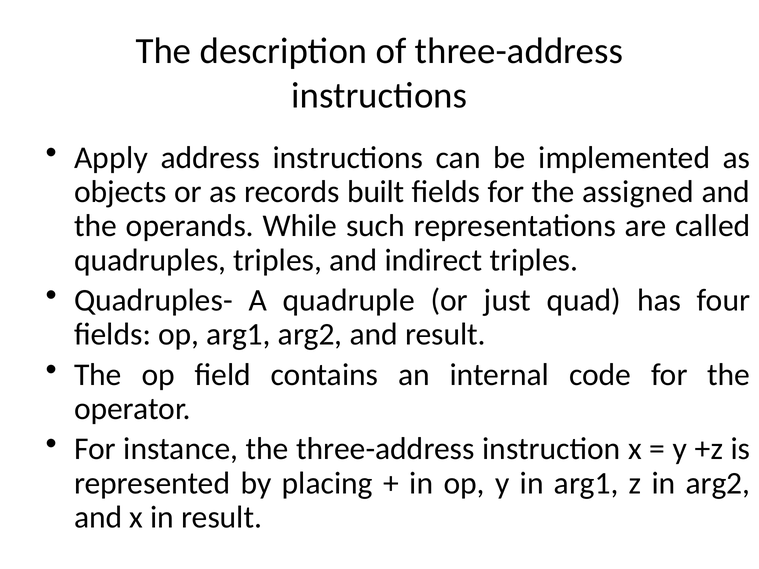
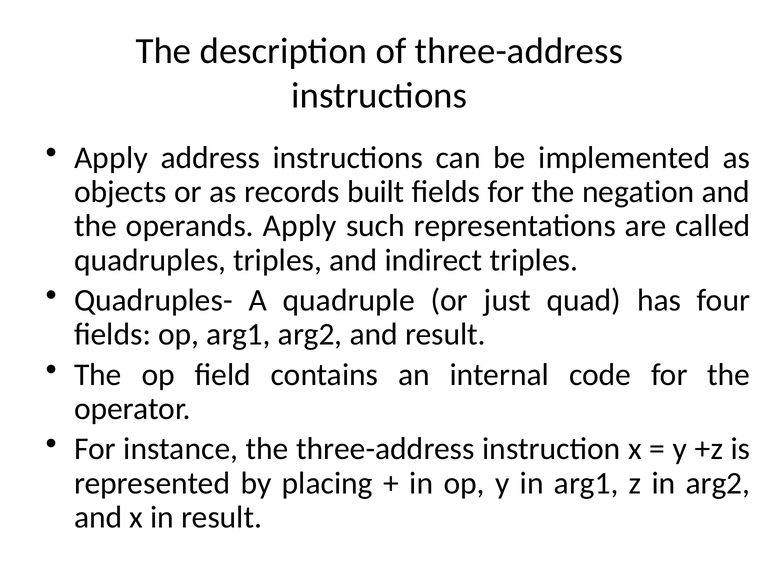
assigned: assigned -> negation (638, 192)
operands While: While -> Apply (300, 226)
